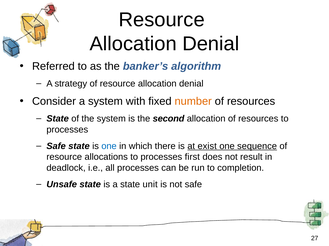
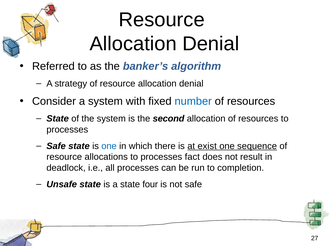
number colour: orange -> blue (193, 102)
first: first -> fact (192, 157)
unit: unit -> four (150, 185)
